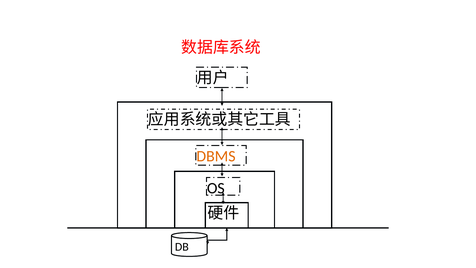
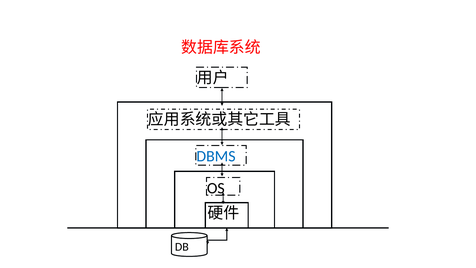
DBMS colour: orange -> blue (216, 156)
